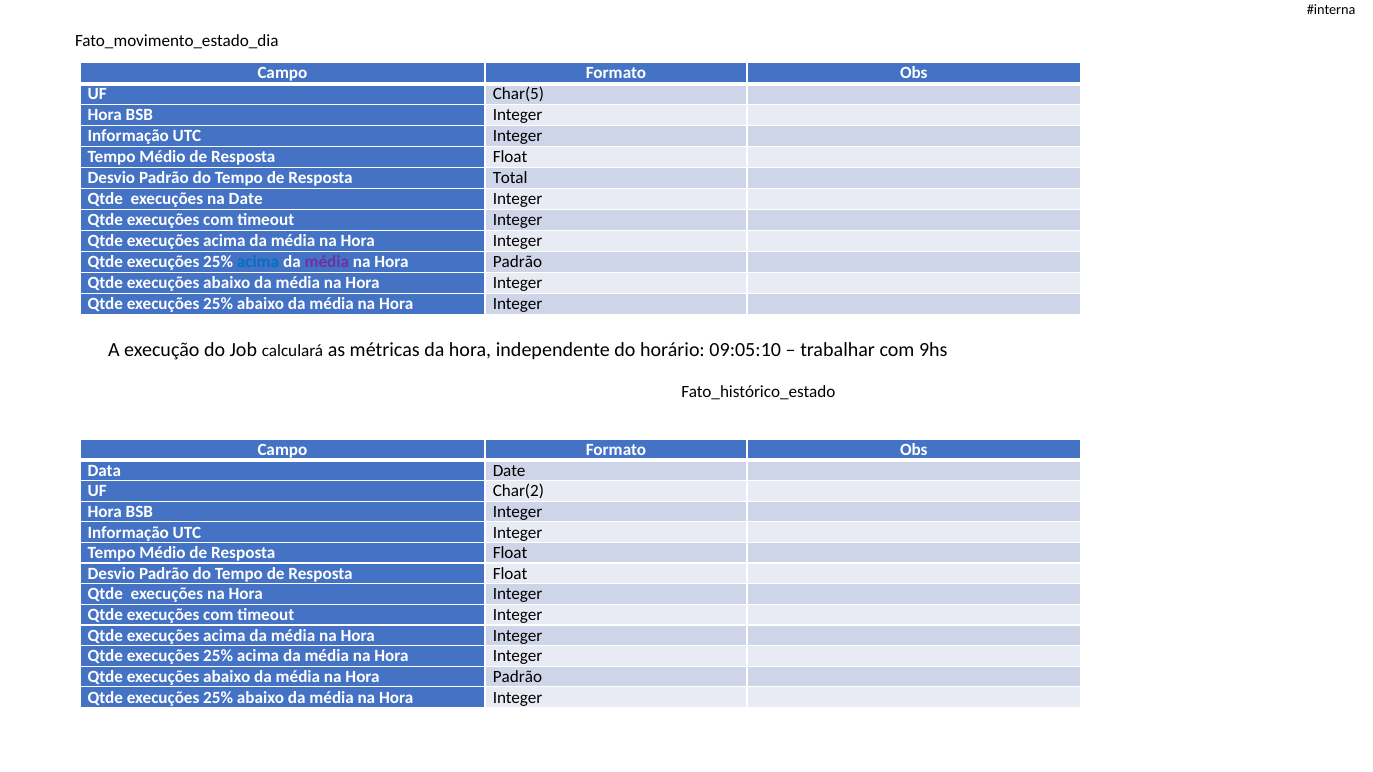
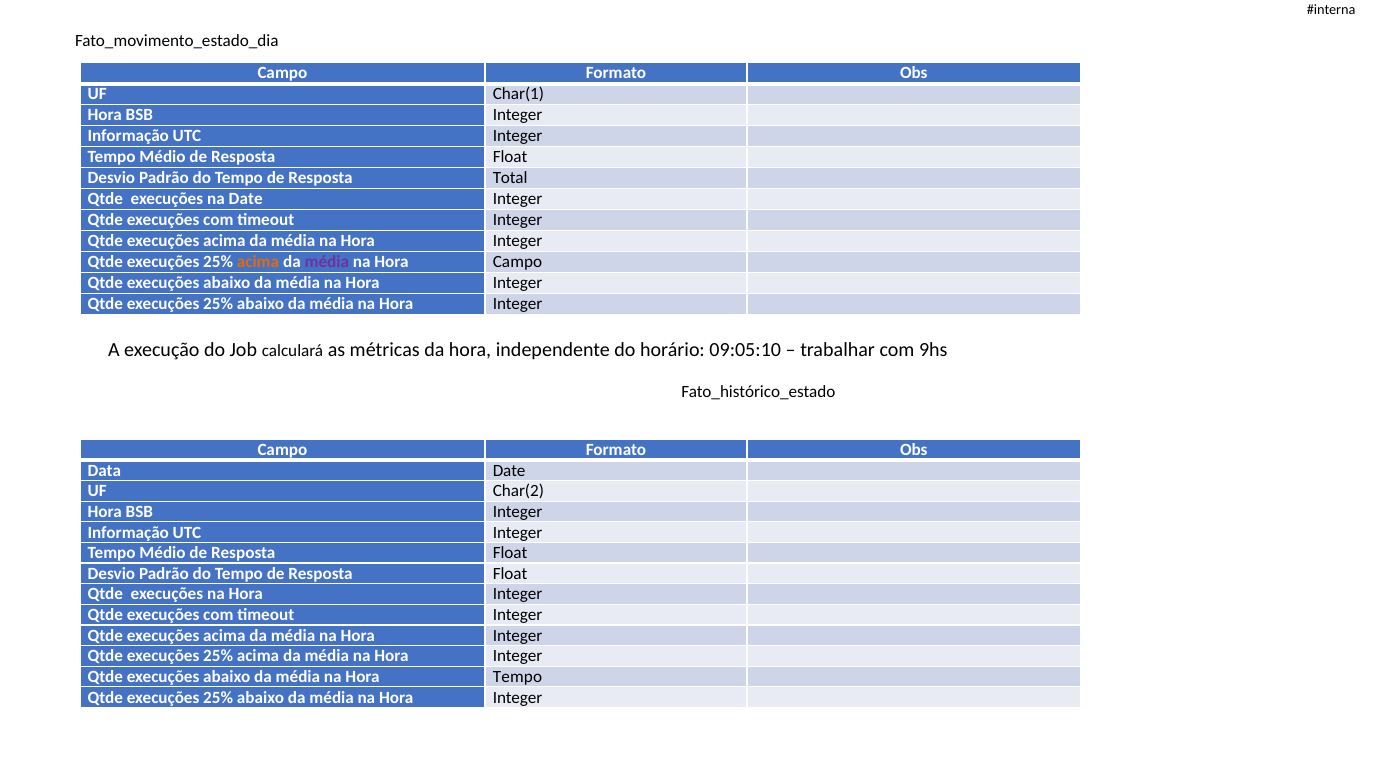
Char(5: Char(5 -> Char(1 (518, 94)
acima colour: blue -> orange (258, 262)
Padrão: Padrão -> Campo (517, 262)
Padrão: Padrão -> Tempo (517, 677)
